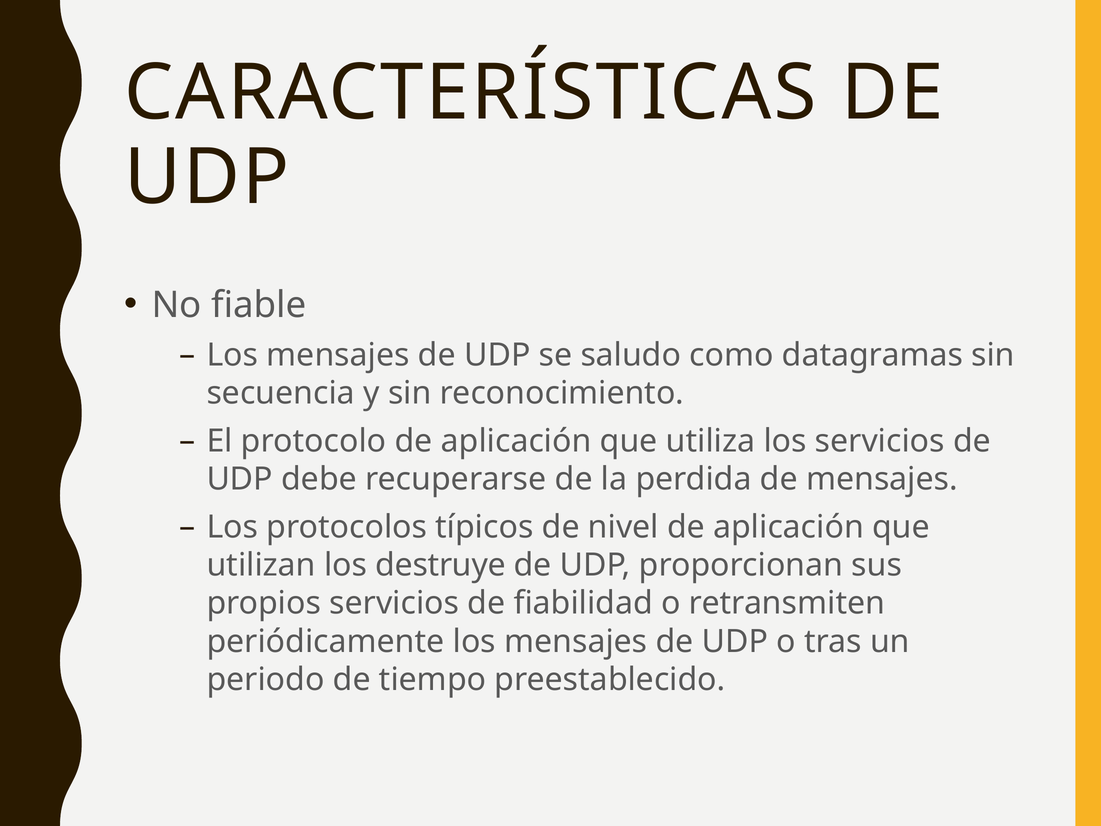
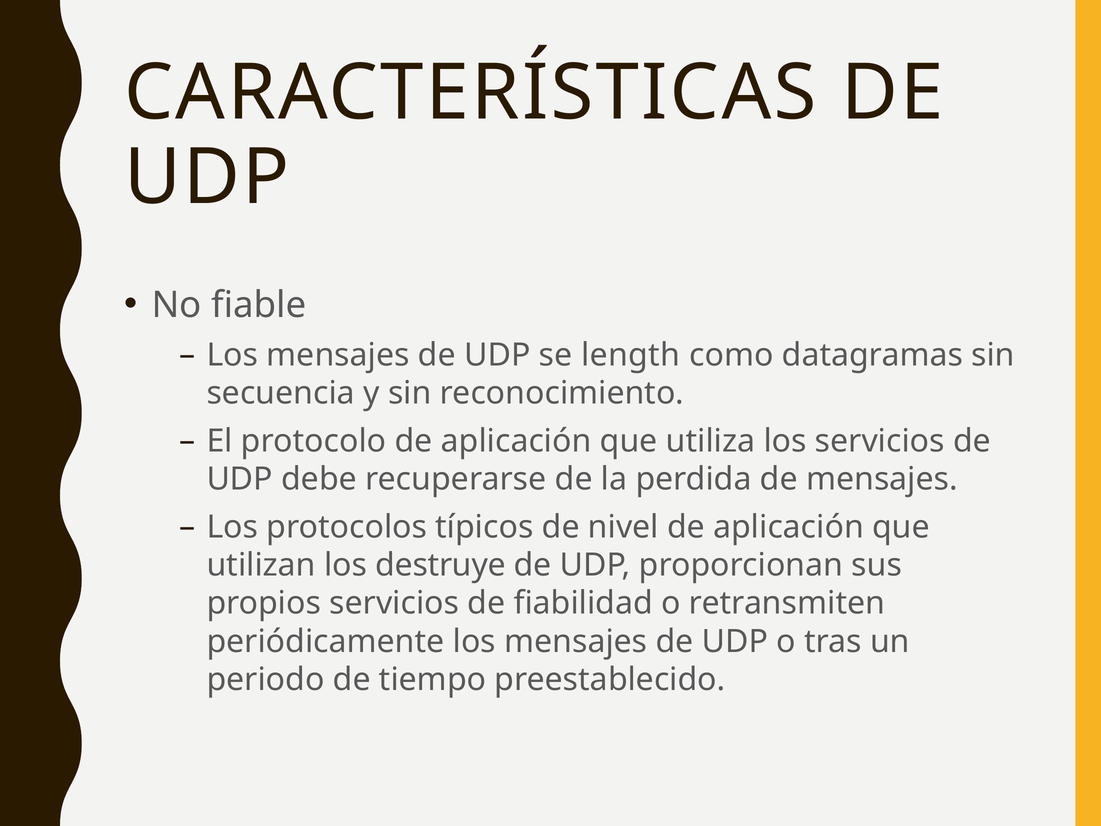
saludo: saludo -> length (631, 355)
